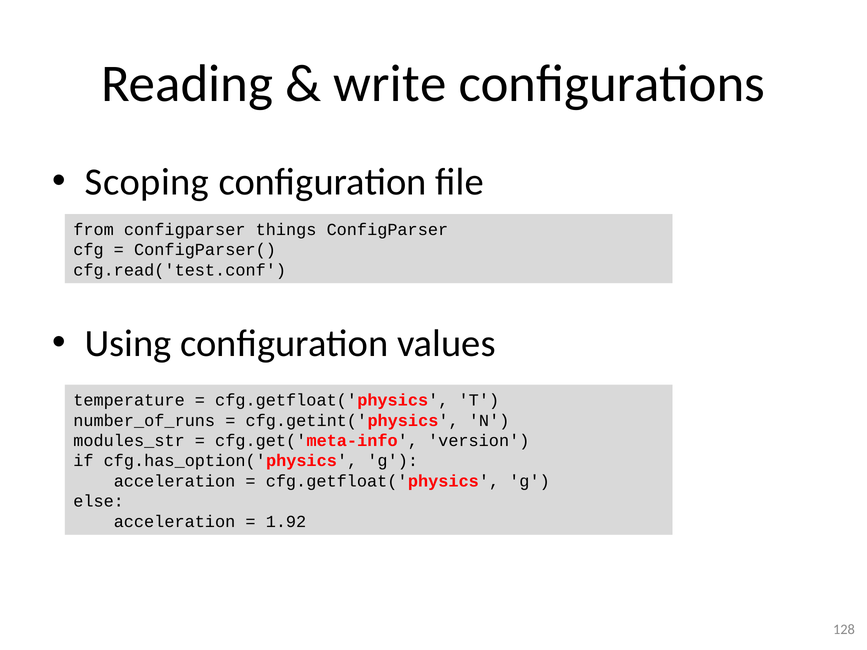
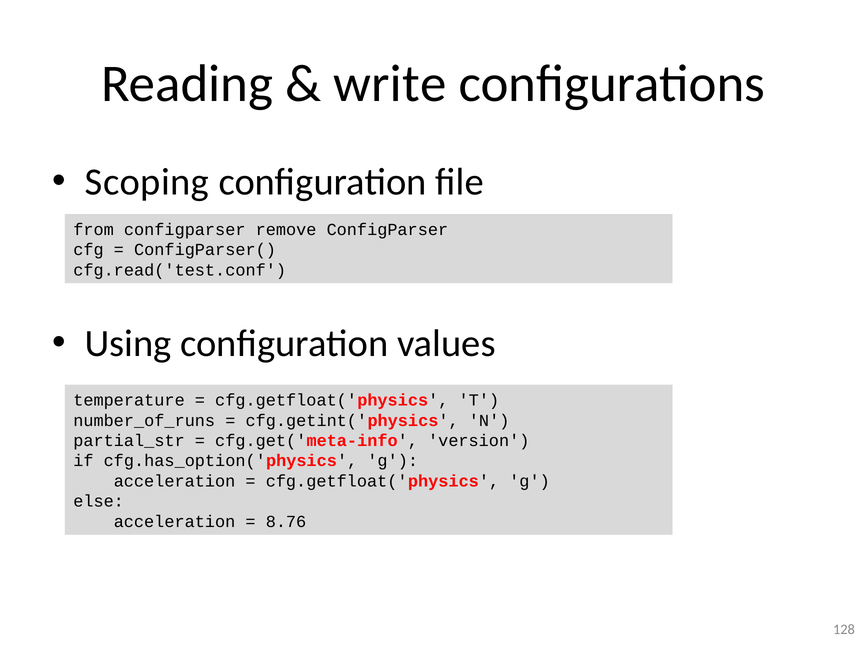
things: things -> remove (286, 230)
modules_str: modules_str -> partial_str (129, 441)
1.92: 1.92 -> 8.76 (286, 522)
